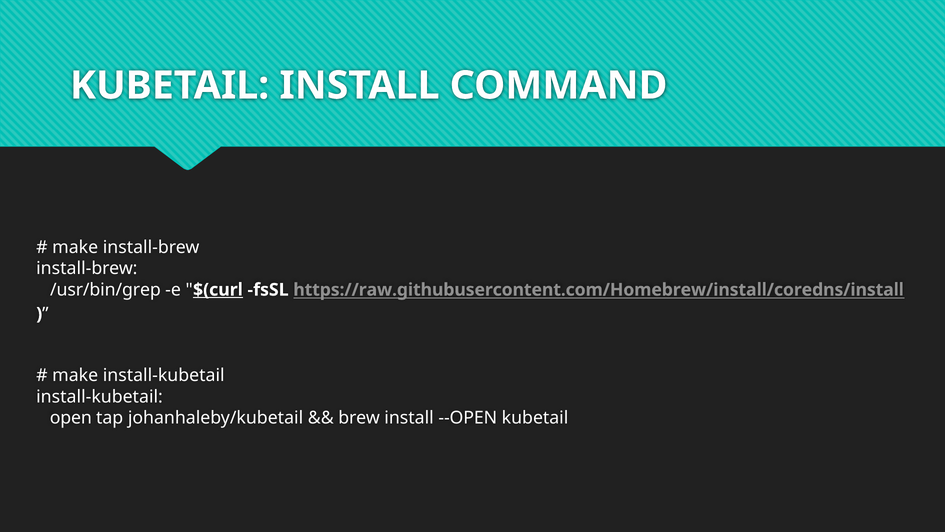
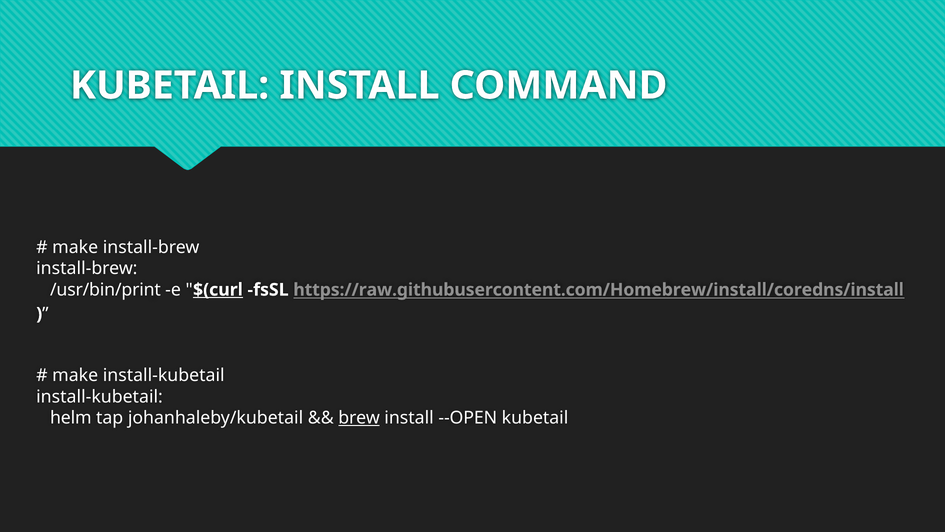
/usr/bin/grep: /usr/bin/grep -> /usr/bin/print (105, 290)
open: open -> helm (71, 418)
brew underline: none -> present (359, 418)
